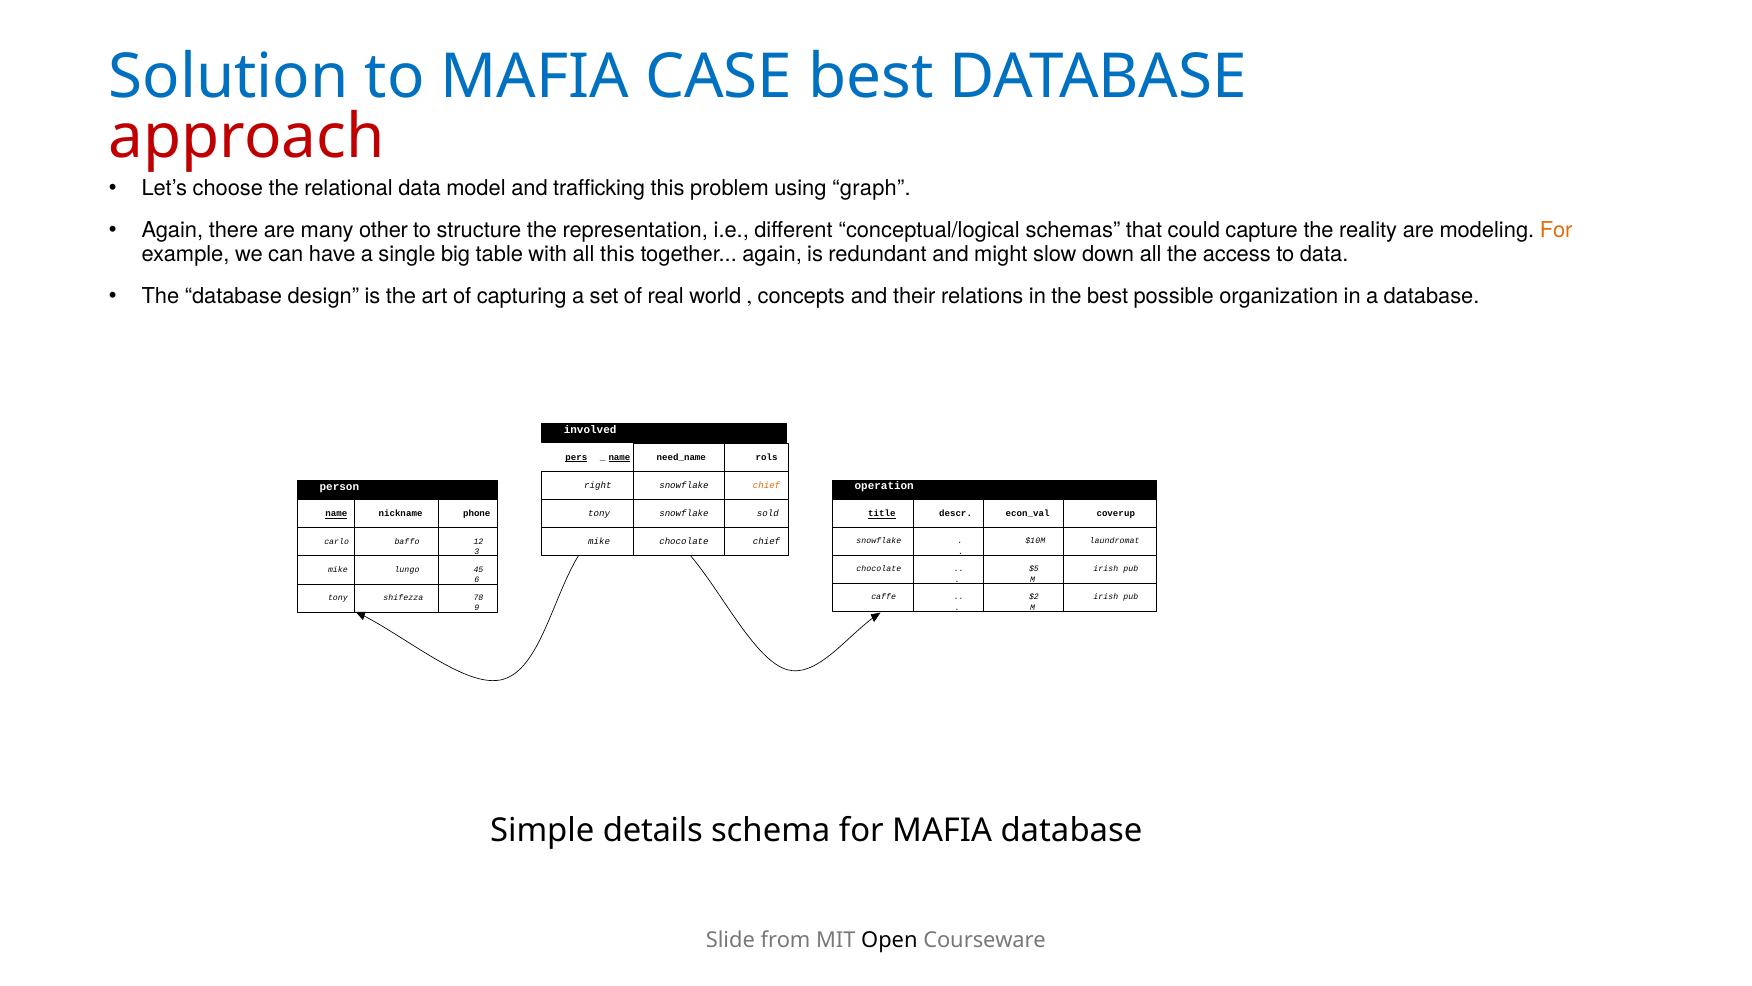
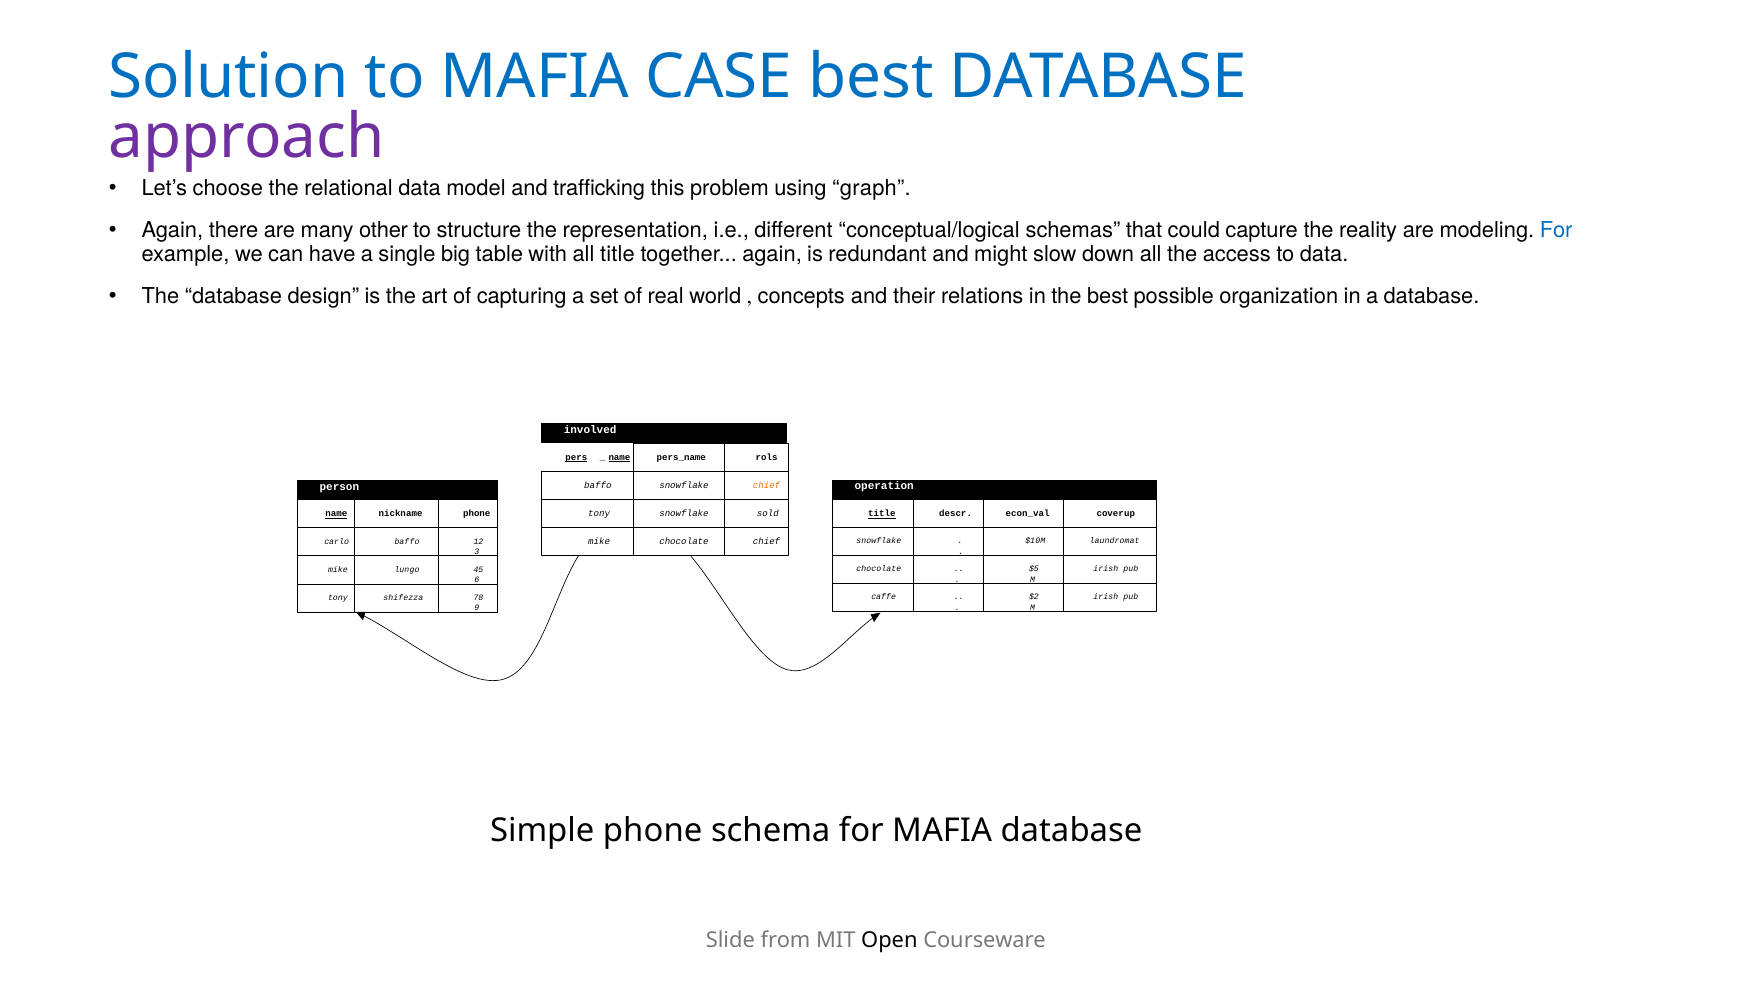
approach colour: red -> purple (247, 137)
For colour: orange -> blue (1556, 230)
all this: this -> title (617, 254)
need_name: need_name -> pers_name (681, 457)
right: right -> baffo (598, 485)
Simple details: details -> phone (653, 830)
